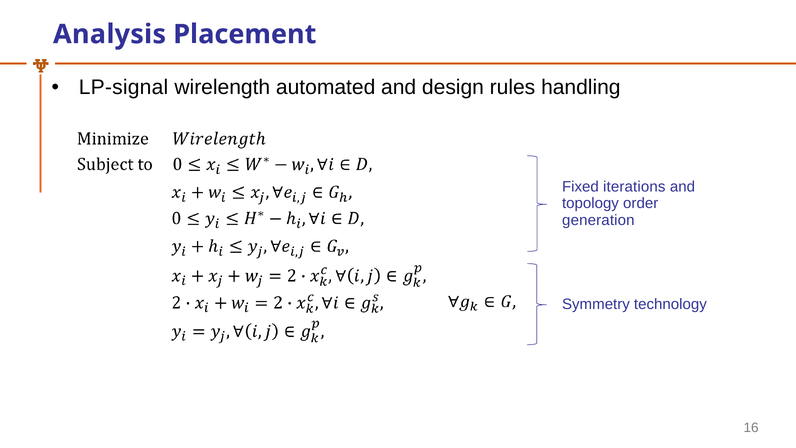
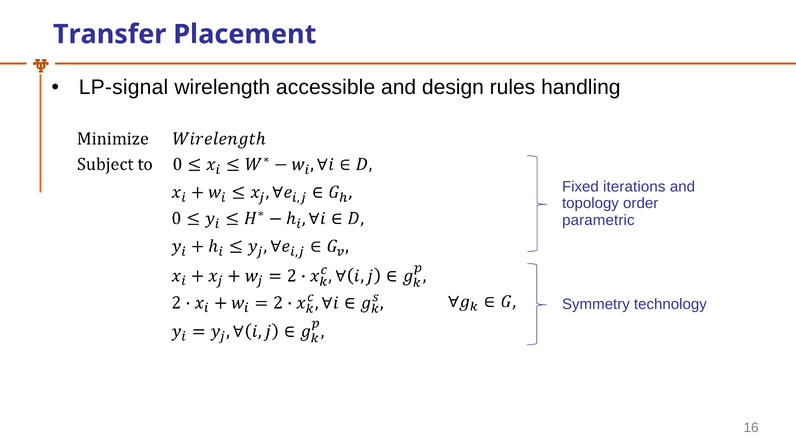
Analysis: Analysis -> Transfer (110, 34)
automated: automated -> accessible (326, 87)
generation: generation -> parametric (598, 220)
